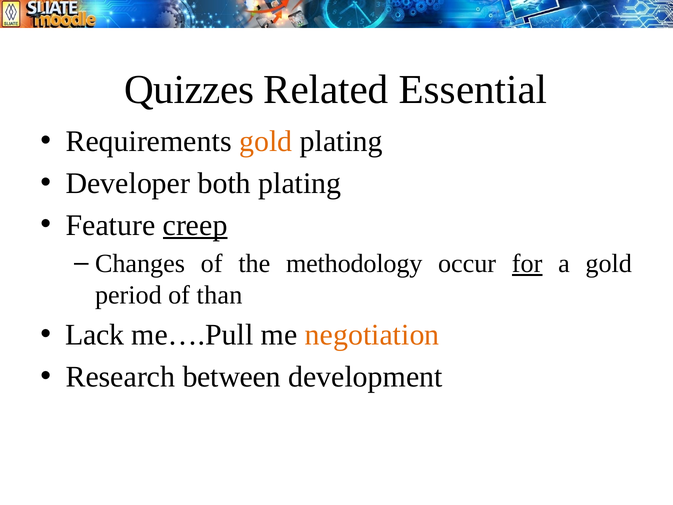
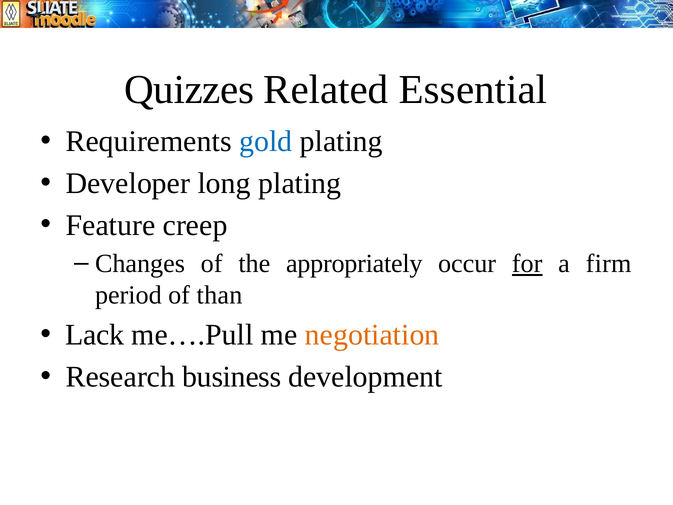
gold colour: orange -> blue (266, 141)
both: both -> long (224, 183)
creep underline: present -> none (195, 225)
methodology: methodology -> appropriately (354, 264)
a gold: gold -> firm (609, 264)
between: between -> business (232, 377)
